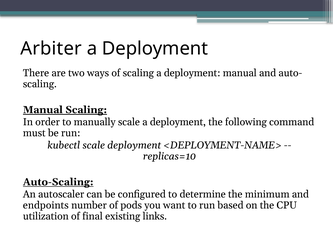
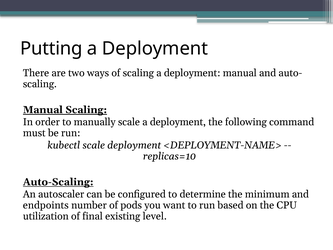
Arbiter: Arbiter -> Putting (51, 49)
links: links -> level (155, 216)
